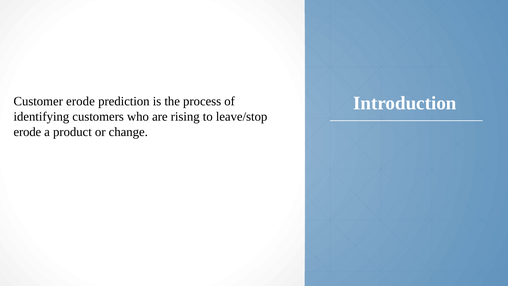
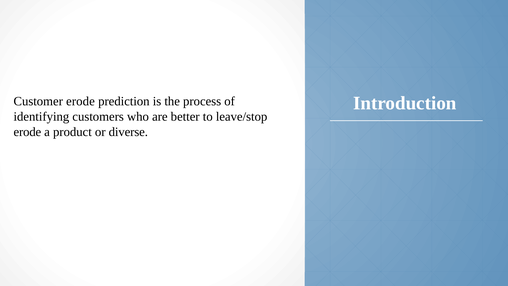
rising: rising -> better (185, 117)
change: change -> diverse (128, 132)
